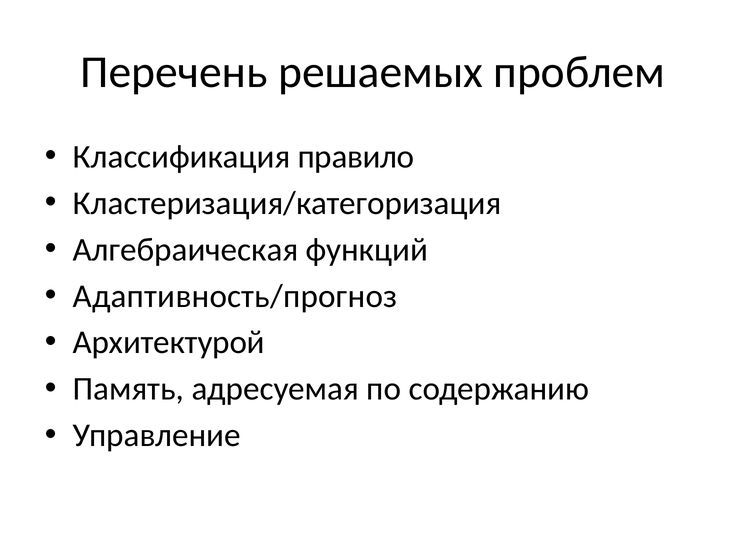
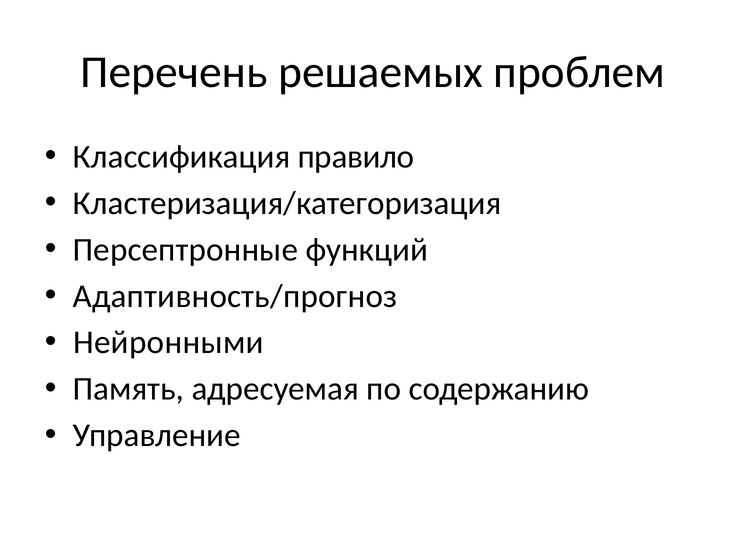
Алгебраическая: Алгебраическая -> Персептронные (185, 249)
Архитектурой: Архитектурой -> Нейронными (168, 342)
